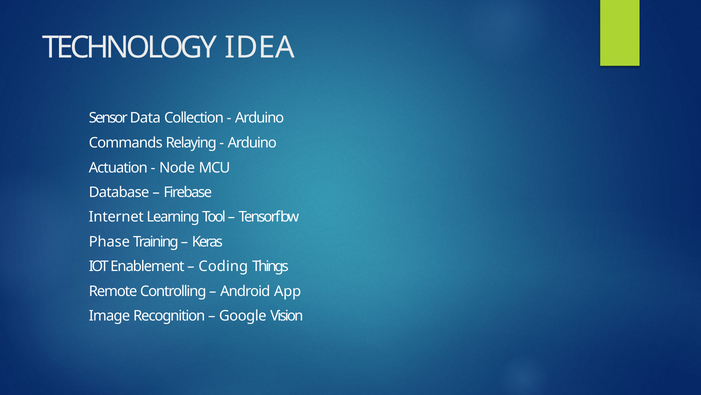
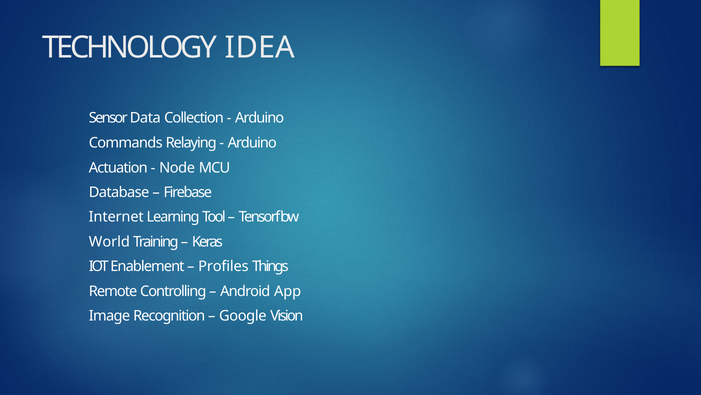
Phase: Phase -> World (109, 241)
Coding: Coding -> Profiles (223, 266)
